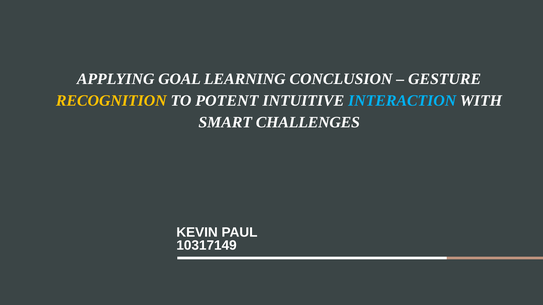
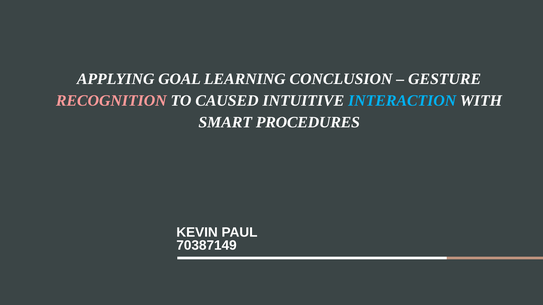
RECOGNITION colour: yellow -> pink (111, 101)
POTENT: POTENT -> CAUSED (227, 101)
CHALLENGES: CHALLENGES -> PROCEDURES (308, 123)
10317149: 10317149 -> 70387149 (207, 246)
